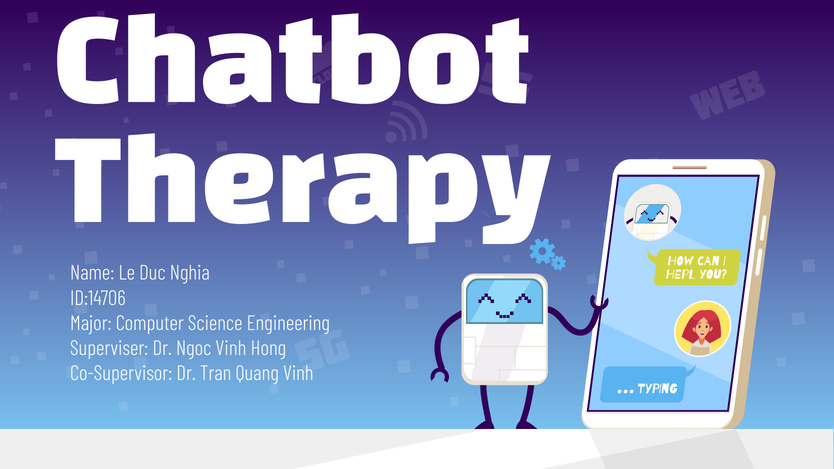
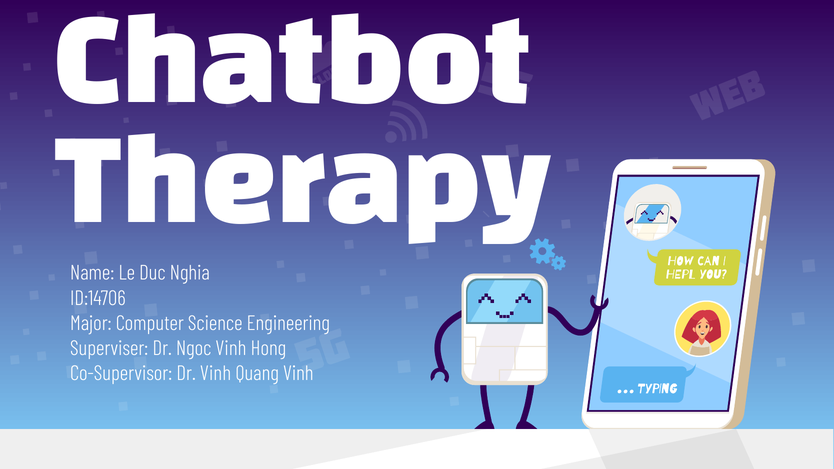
Dr Tran: Tran -> Vinh (216, 373)
